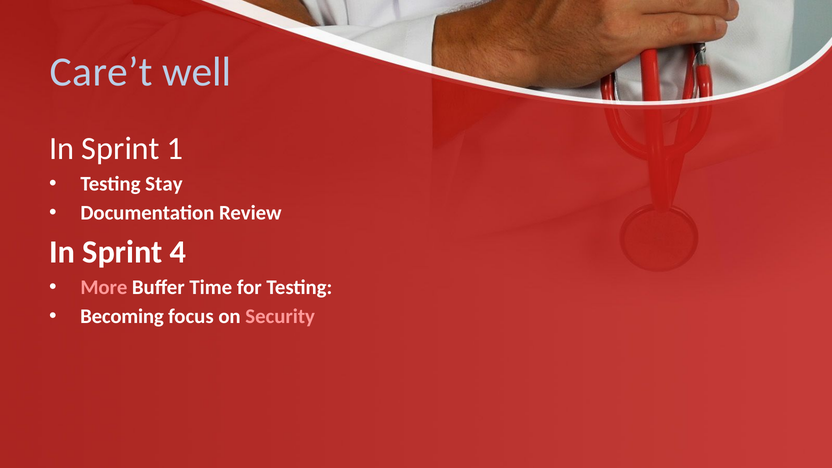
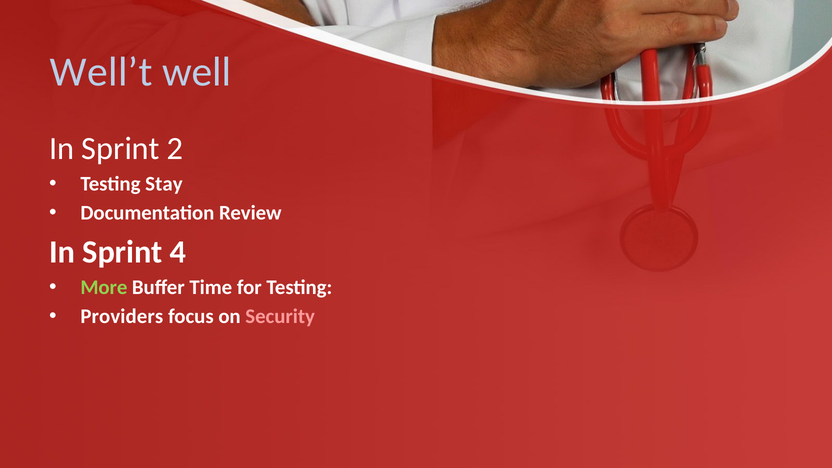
Care’t: Care’t -> Well’t (101, 72)
1: 1 -> 2 (175, 149)
More colour: pink -> light green (104, 288)
Becoming: Becoming -> Providers (122, 317)
